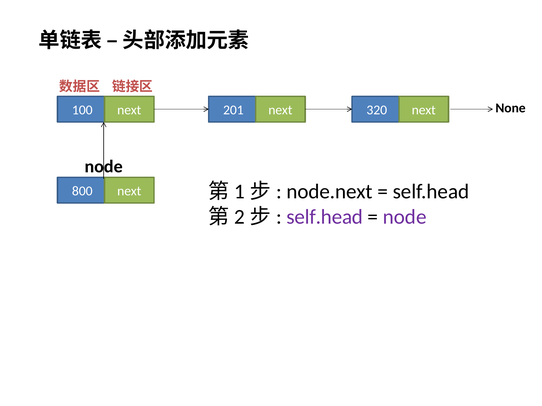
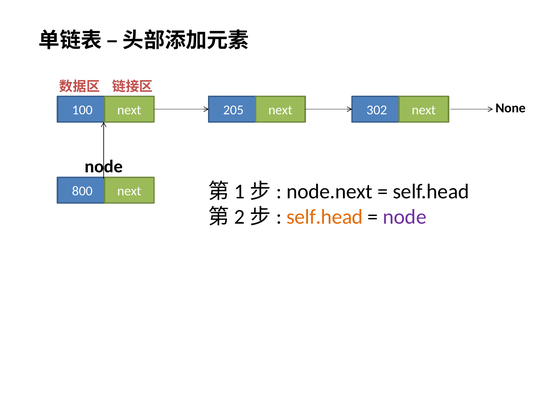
201: 201 -> 205 (233, 110)
320: 320 -> 302 (377, 110)
self.head colour: purple -> orange (325, 217)
